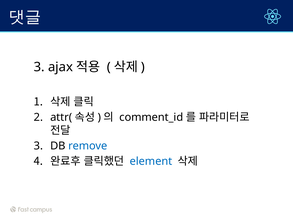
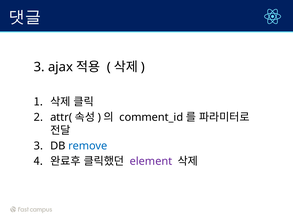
element colour: blue -> purple (151, 161)
